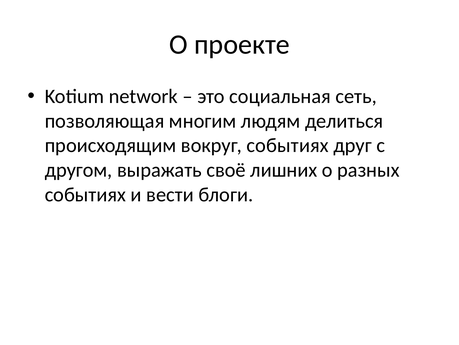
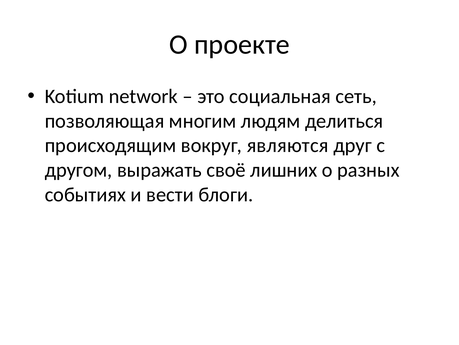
вокруг событиях: событиях -> являются (288, 145)
